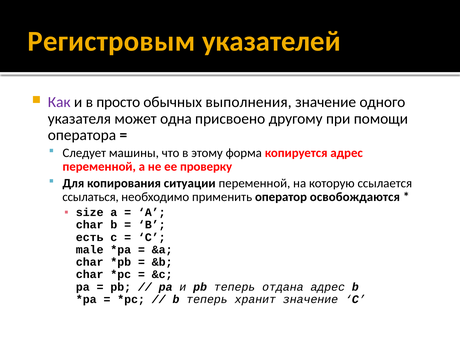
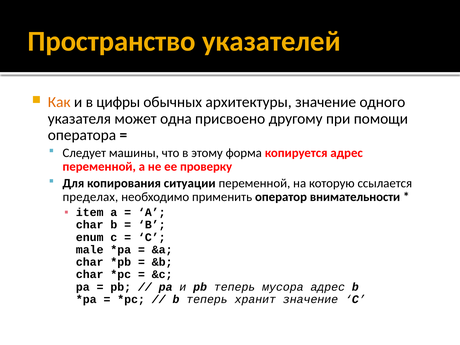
Регистровым: Регистровым -> Пространство (112, 41)
Как colour: purple -> orange (59, 102)
просто: просто -> цифры (118, 102)
выполнения: выполнения -> архитектуры (249, 102)
ссылаться: ссылаться -> пределах (90, 197)
освобождаются: освобождаются -> внимательности (355, 197)
size: size -> item (90, 212)
есть: есть -> enum (90, 237)
отдана: отдана -> мусора (283, 287)
